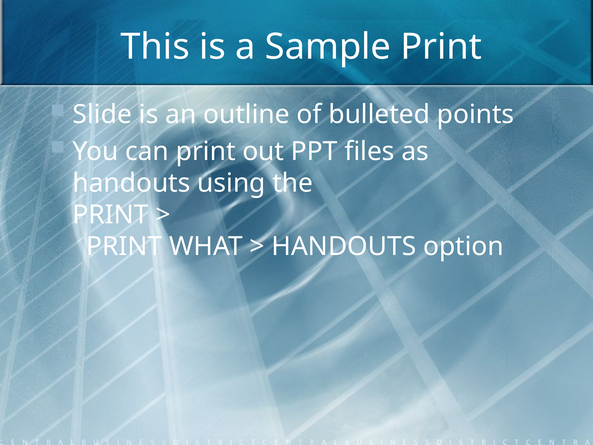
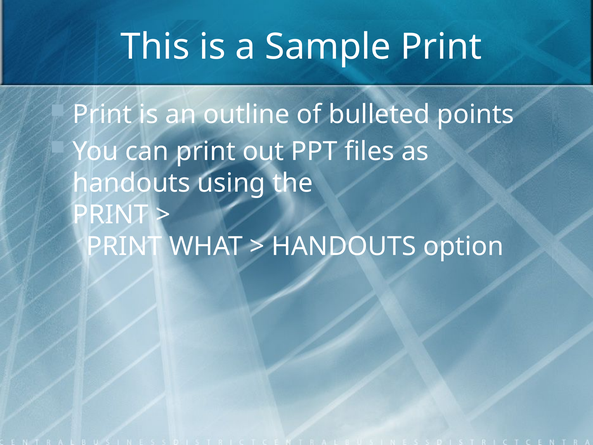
Slide: Slide -> Print (102, 114)
